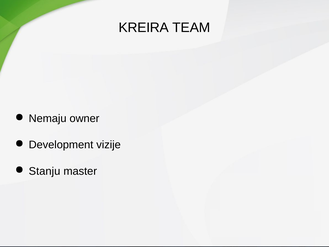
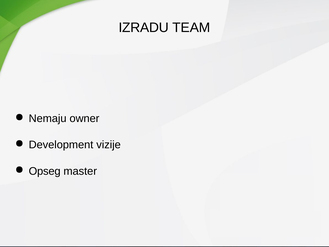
KREIRA: KREIRA -> IZRADU (144, 28)
Stanju: Stanju -> Opseg (45, 171)
